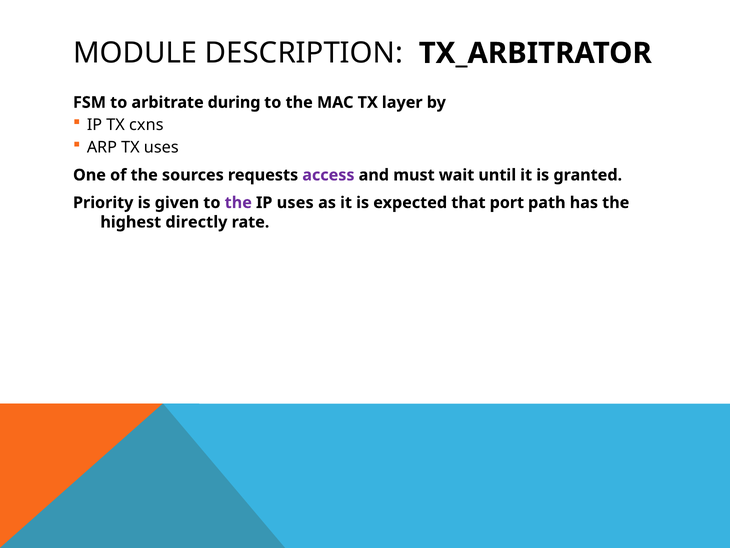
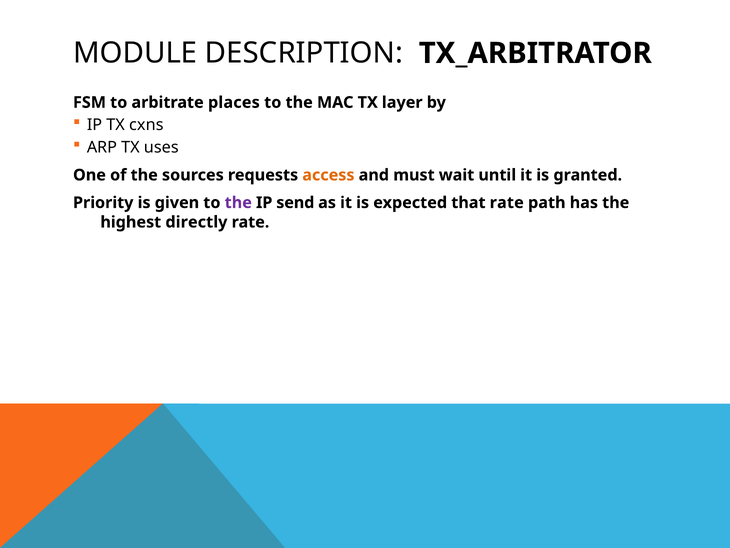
during: during -> places (234, 102)
access colour: purple -> orange (328, 175)
IP uses: uses -> send (295, 203)
that port: port -> rate (507, 203)
